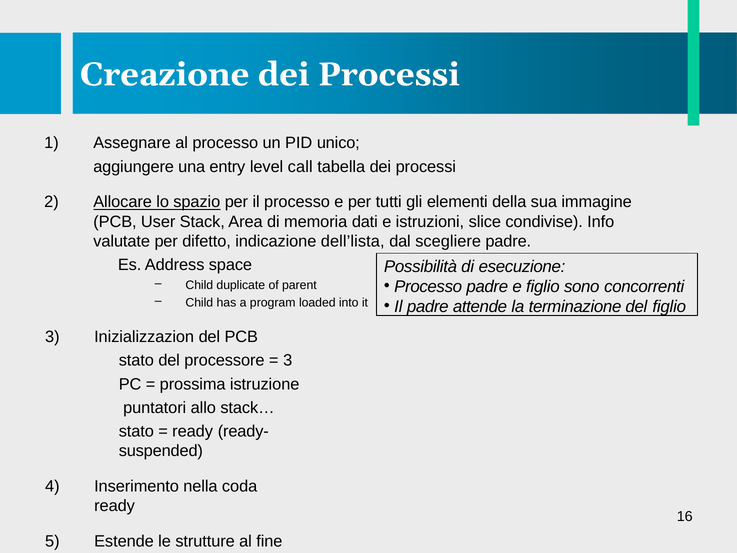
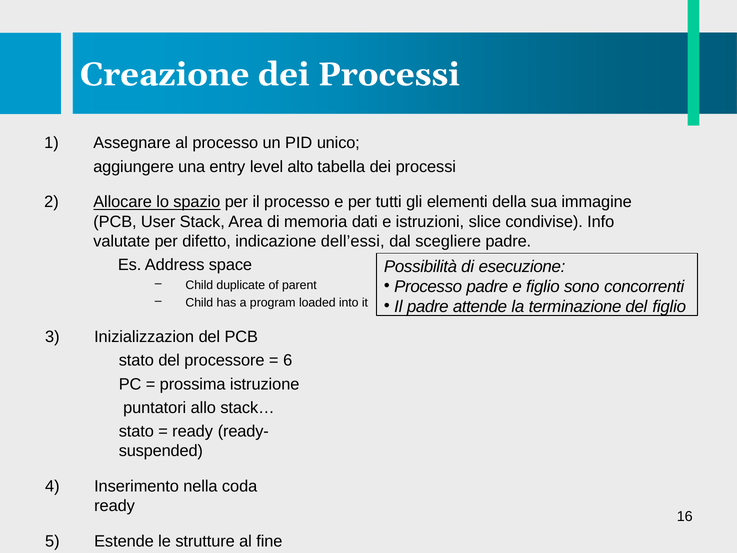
call: call -> alto (300, 167)
dell’lista: dell’lista -> dell’essi (353, 241)
3: 3 -> 6 (288, 360)
